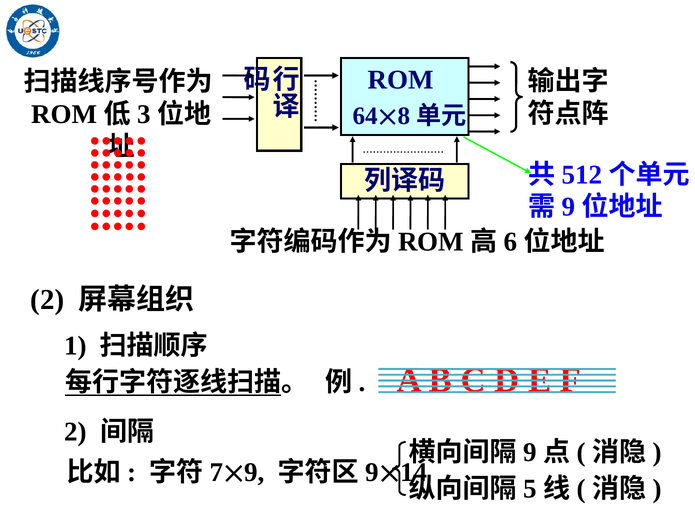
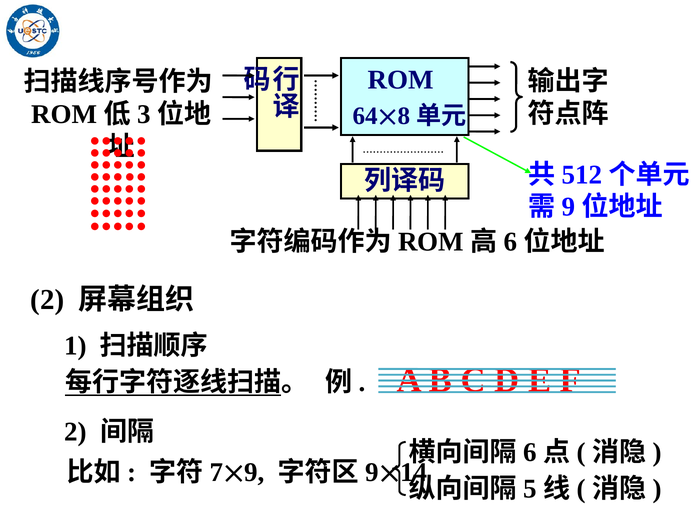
9: 9 -> 6 (530, 452)
